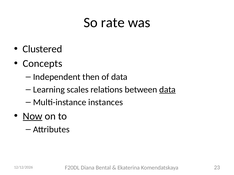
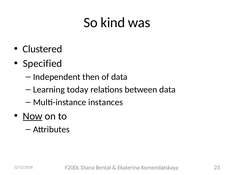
rate: rate -> kind (113, 23)
Concepts: Concepts -> Specified (43, 64)
scales: scales -> today (78, 90)
data underline: present -> none (167, 90)
